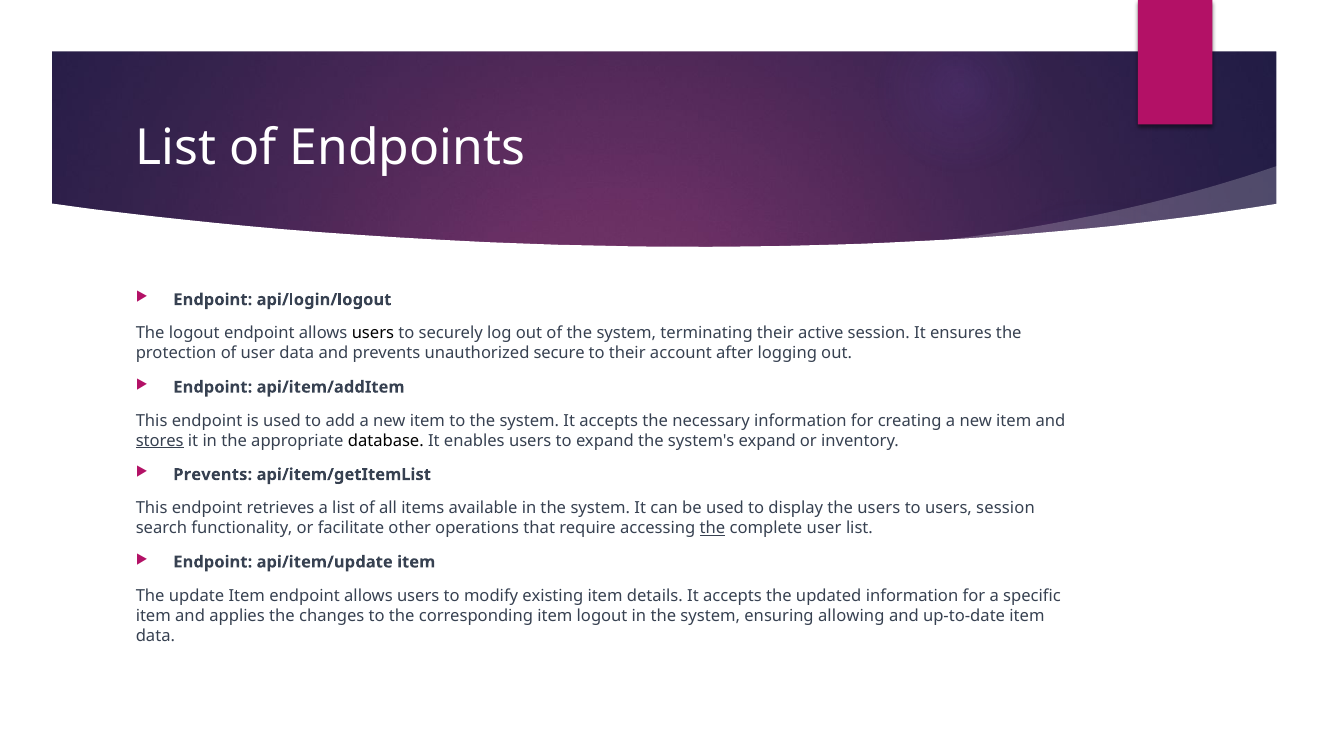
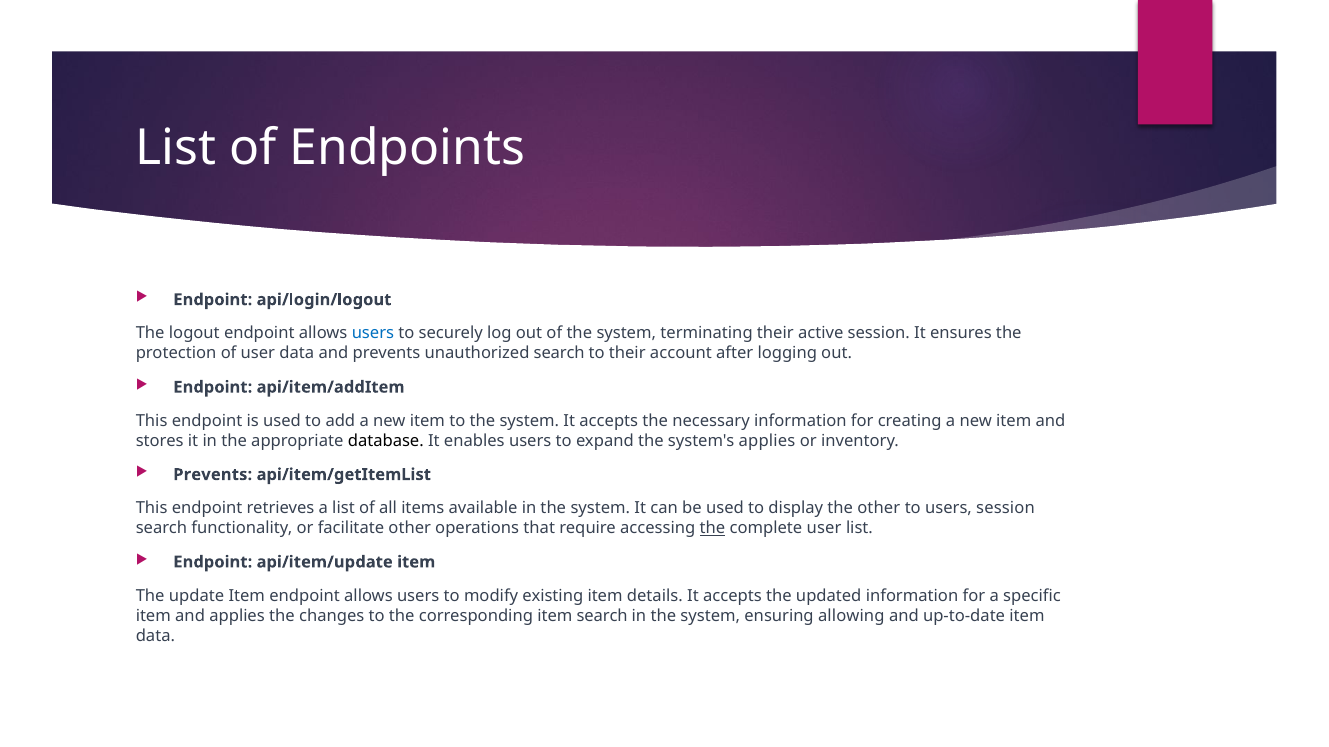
users colour: black -> blue (373, 334)
unauthorized secure: secure -> search (559, 354)
stores underline: present -> none (160, 441)
system's expand: expand -> applies (767, 441)
the users: users -> other (879, 509)
item logout: logout -> search (602, 616)
